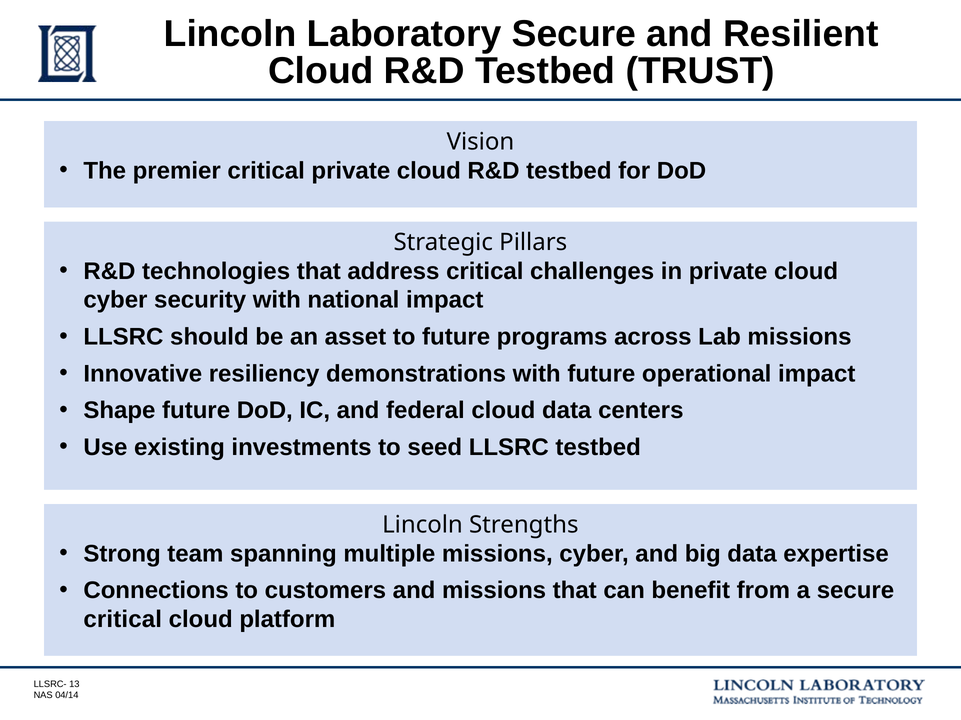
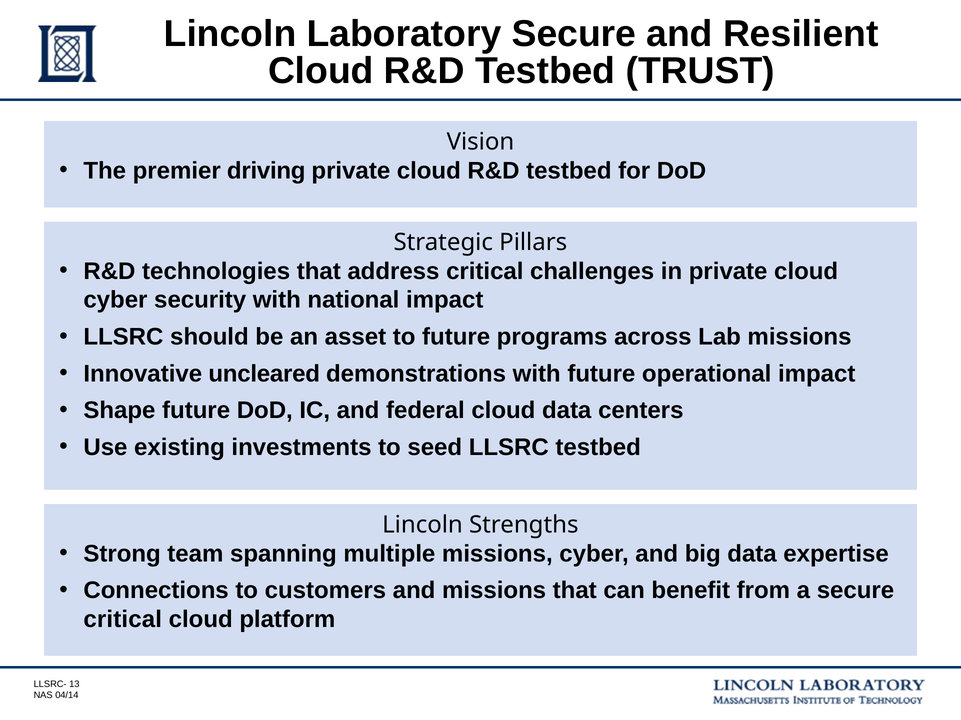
premier critical: critical -> driving (266, 171)
resiliency: resiliency -> uncleared (264, 374)
